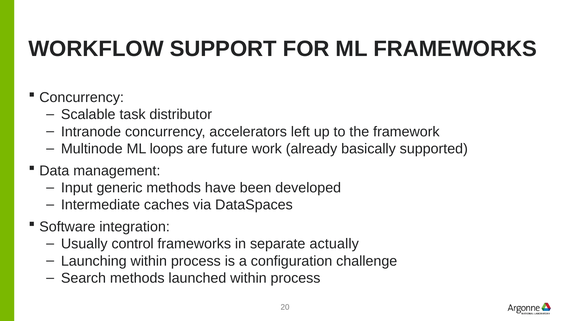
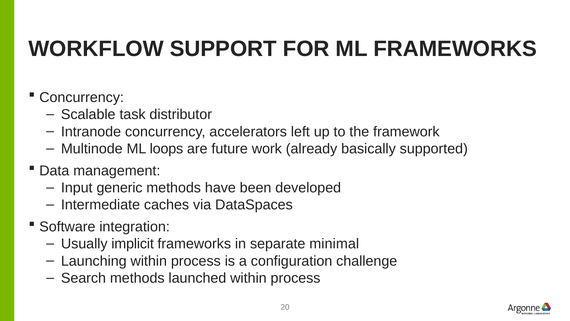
control: control -> implicit (133, 244)
actually: actually -> minimal (334, 244)
